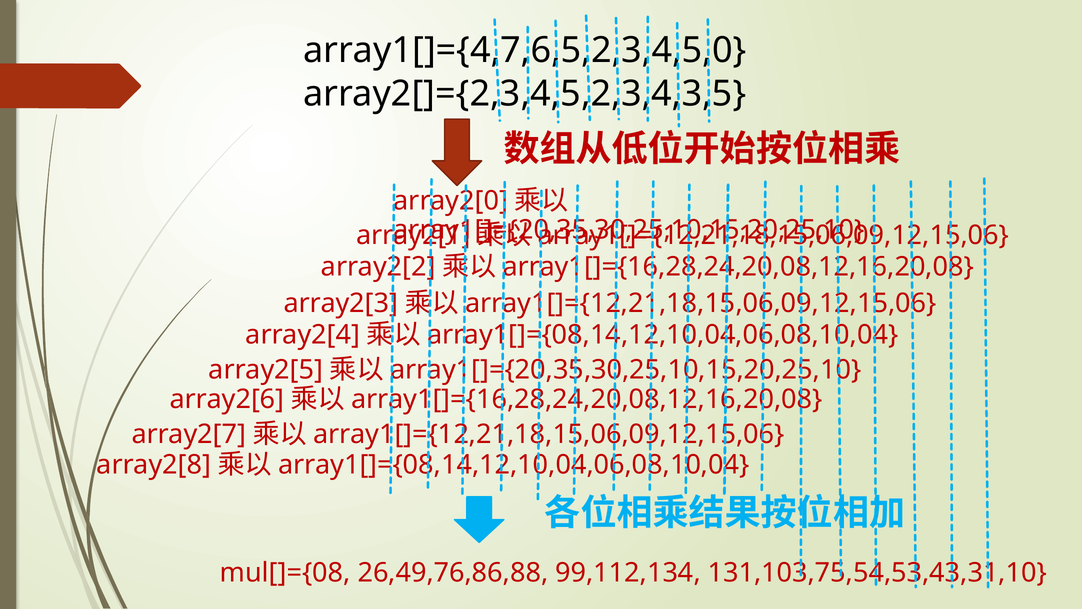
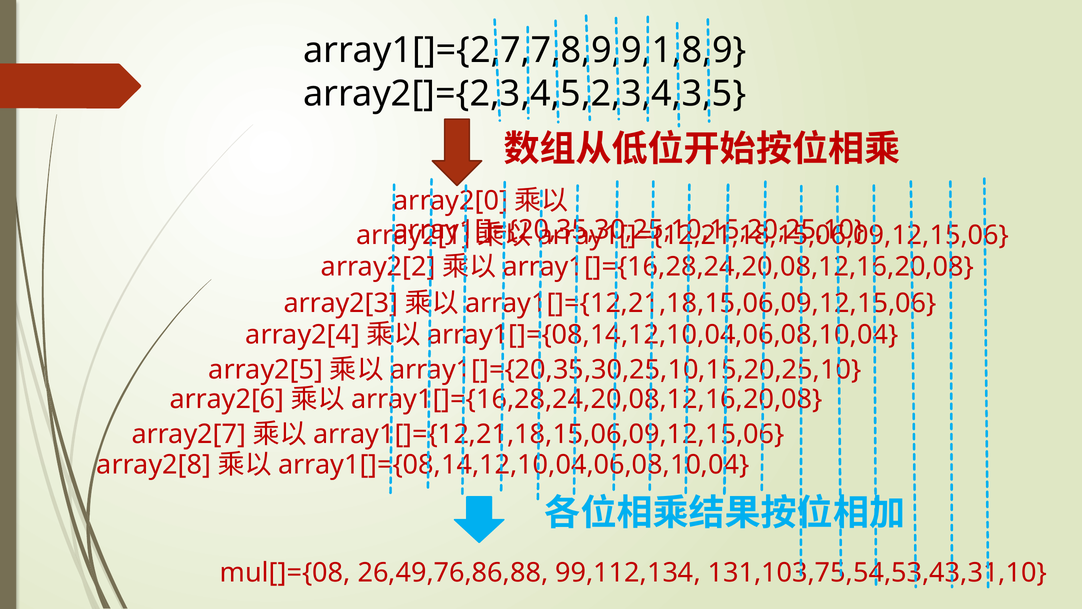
array1[]={4,7,6,5,2,3,4,5,0: array1[]={4,7,6,5,2,3,4,5,0 -> array1[]={2,7,7,8,9,9,1,8,9 (525, 50)
